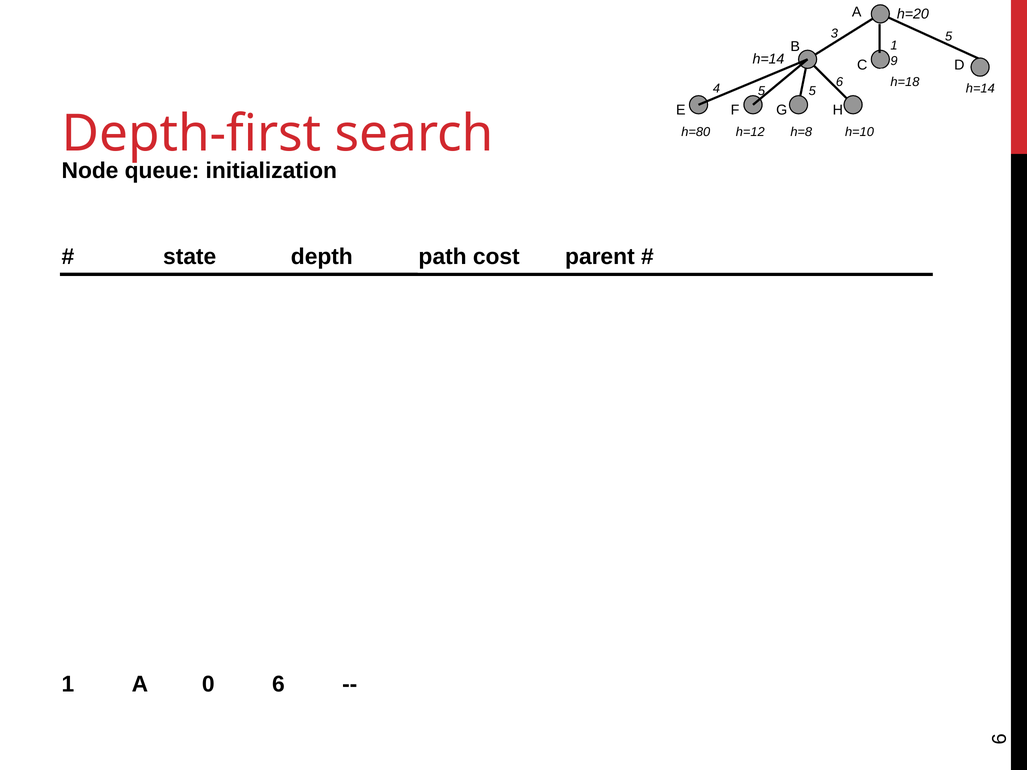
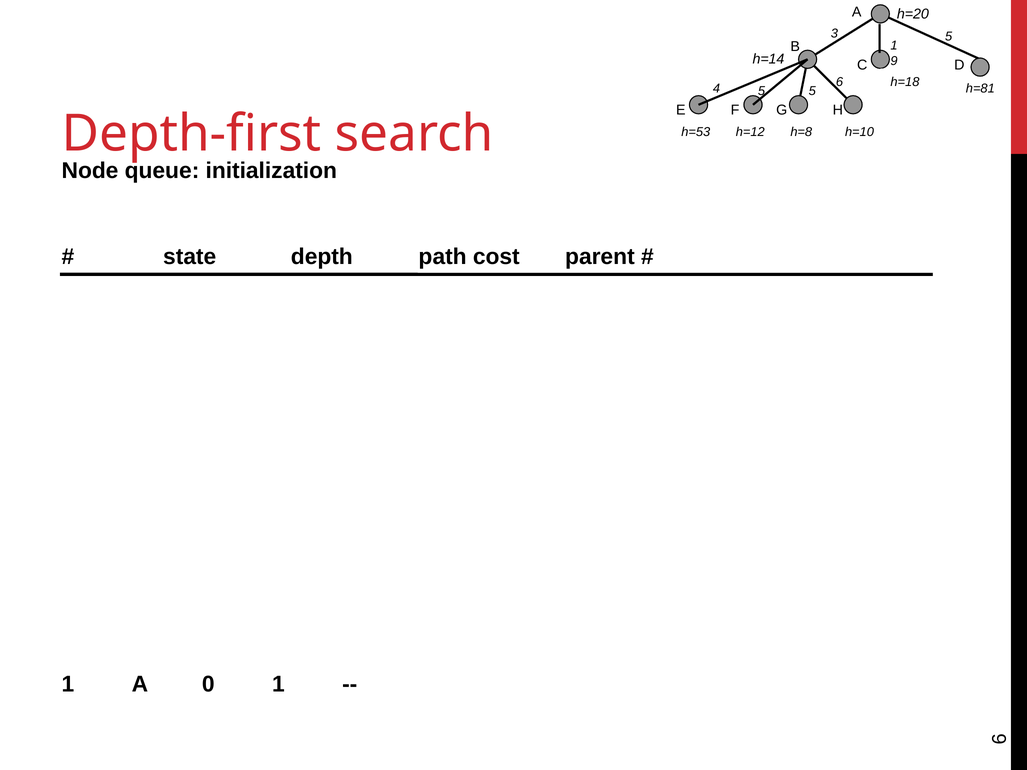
h=14: h=14 -> h=81 (980, 88)
h=80: h=80 -> h=53 (696, 132)
0 6: 6 -> 1 (278, 684)
